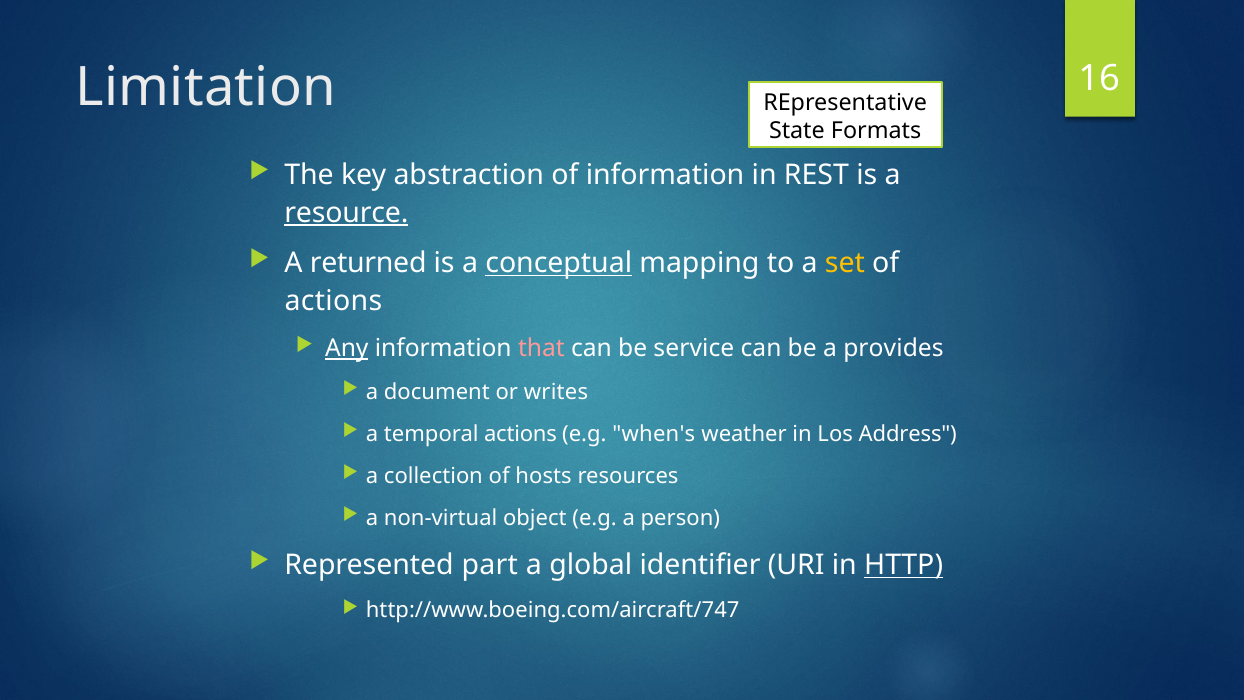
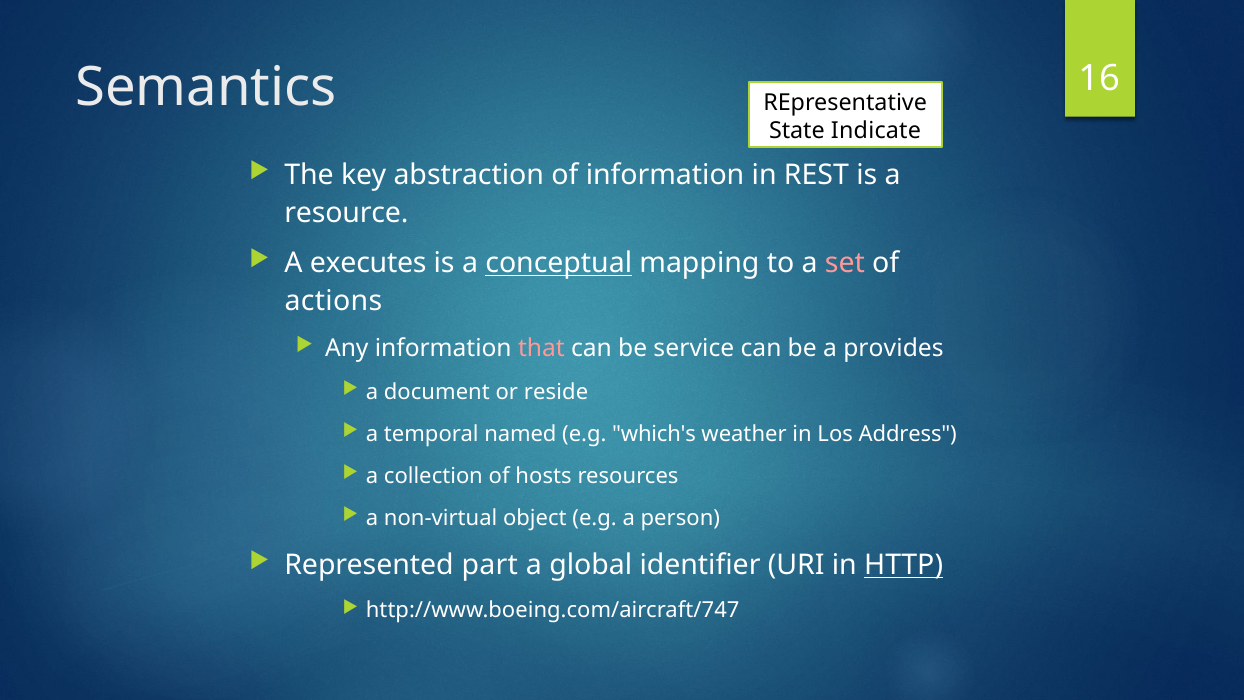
Limitation: Limitation -> Semantics (206, 87)
Formats: Formats -> Indicate (876, 130)
resource underline: present -> none (346, 213)
returned: returned -> executes (368, 263)
set colour: yellow -> pink (845, 263)
Any underline: present -> none (347, 348)
writes: writes -> reside (556, 392)
temporal actions: actions -> named (520, 434)
when's: when's -> which's (654, 434)
